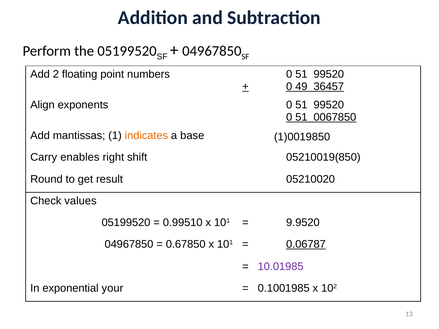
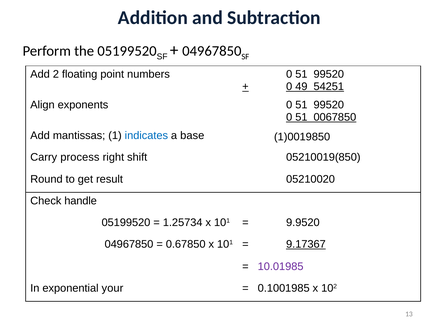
36457: 36457 -> 54251 (329, 87)
indicates colour: orange -> blue (146, 136)
enables: enables -> process (80, 157)
values: values -> handle (81, 201)
0.99510: 0.99510 -> 1.25734 (183, 223)
0.06787: 0.06787 -> 9.17367 (306, 244)
